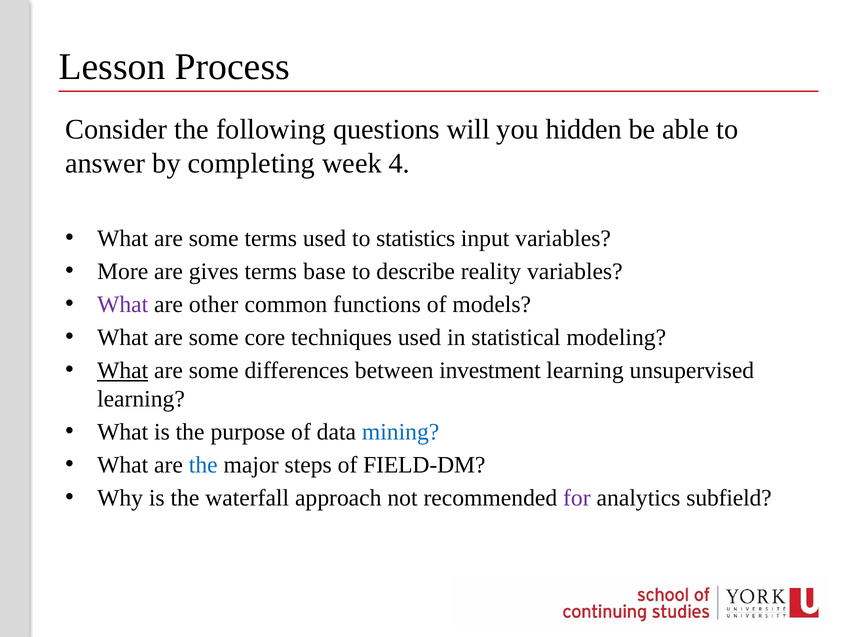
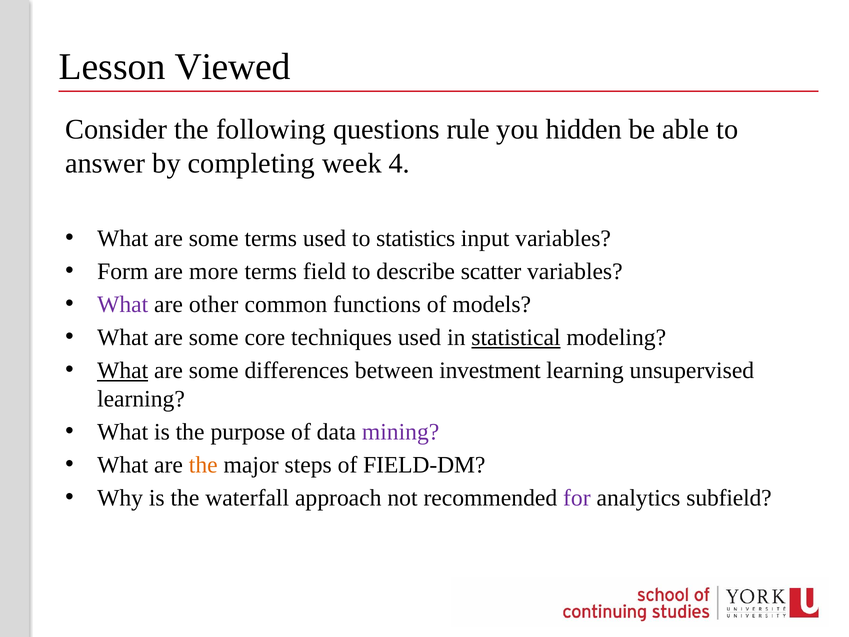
Process: Process -> Viewed (233, 67)
will: will -> rule (468, 129)
More: More -> Form (123, 271)
gives: gives -> more (214, 271)
base: base -> field (325, 271)
reality: reality -> scatter (491, 271)
statistical underline: none -> present (516, 337)
mining colour: blue -> purple (401, 432)
the colour: blue -> orange (203, 465)
